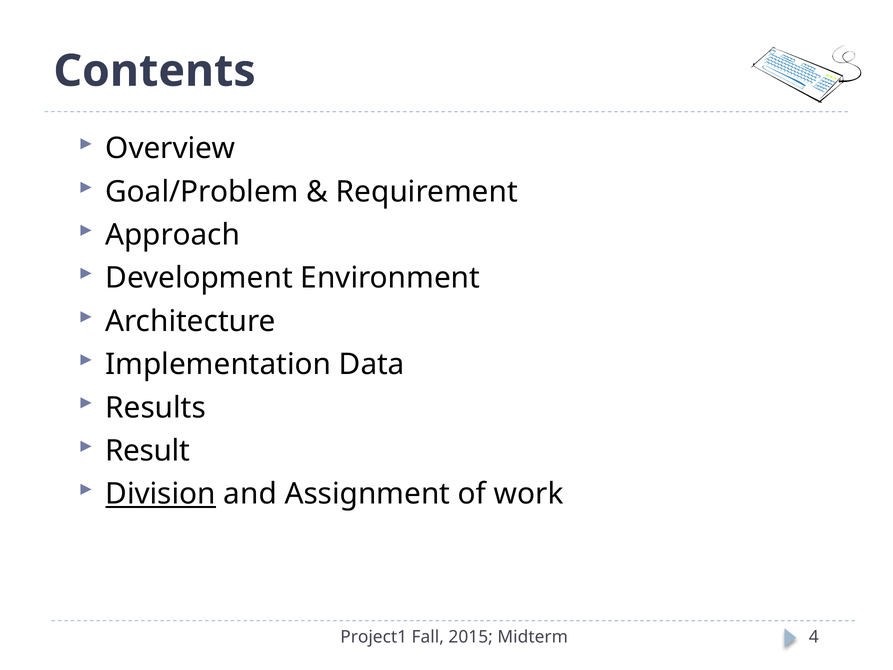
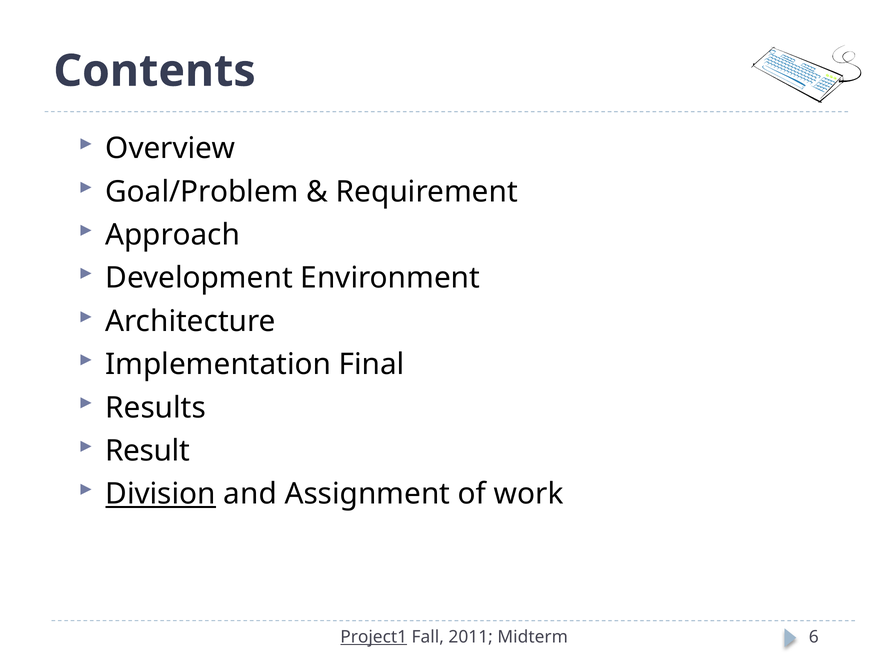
Data: Data -> Final (372, 364)
Project1 underline: none -> present (374, 637)
2015: 2015 -> 2011 (471, 637)
4: 4 -> 6 (814, 637)
